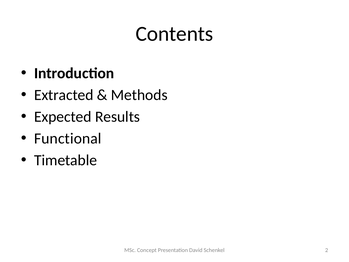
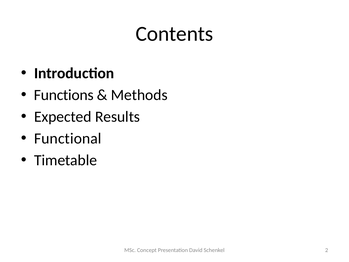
Extracted: Extracted -> Functions (64, 95)
